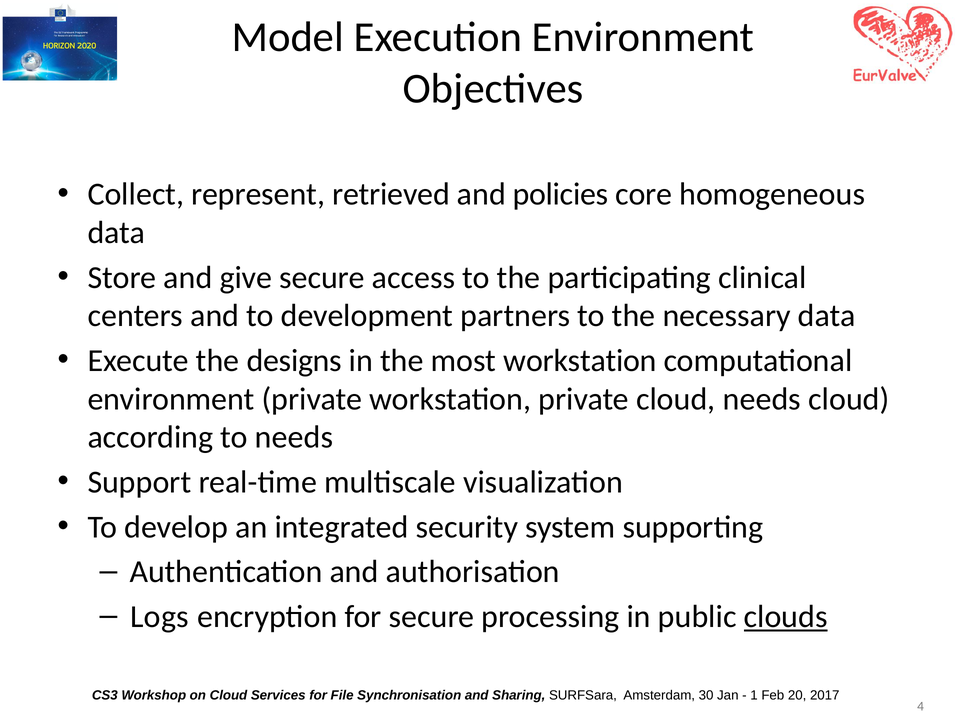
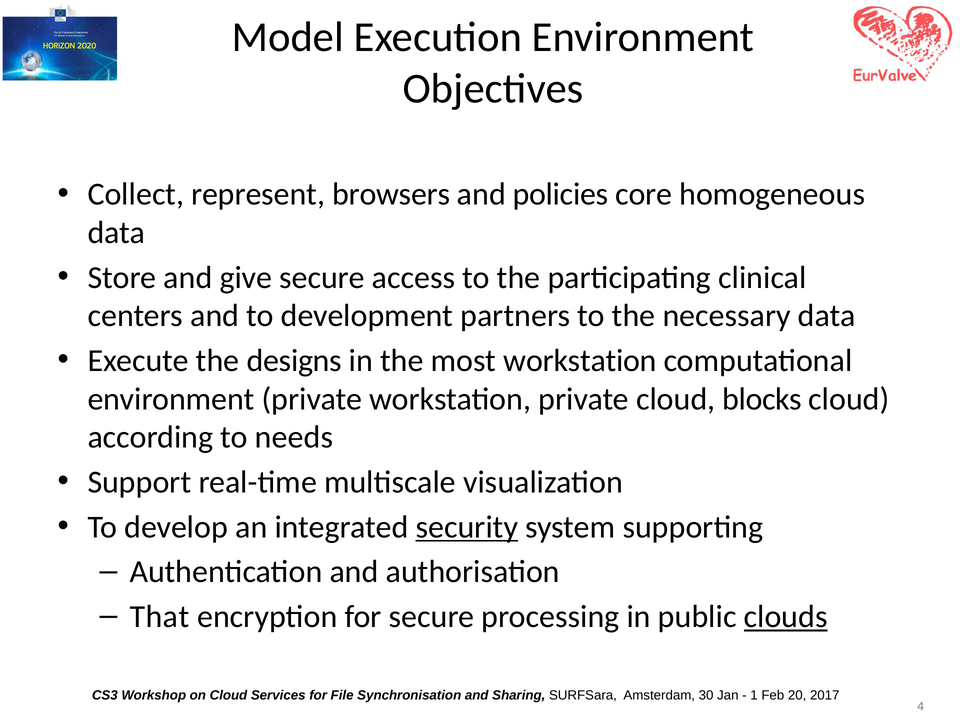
retrieved: retrieved -> browsers (391, 194)
cloud needs: needs -> blocks (762, 399)
security underline: none -> present (467, 527)
Logs: Logs -> That (160, 617)
